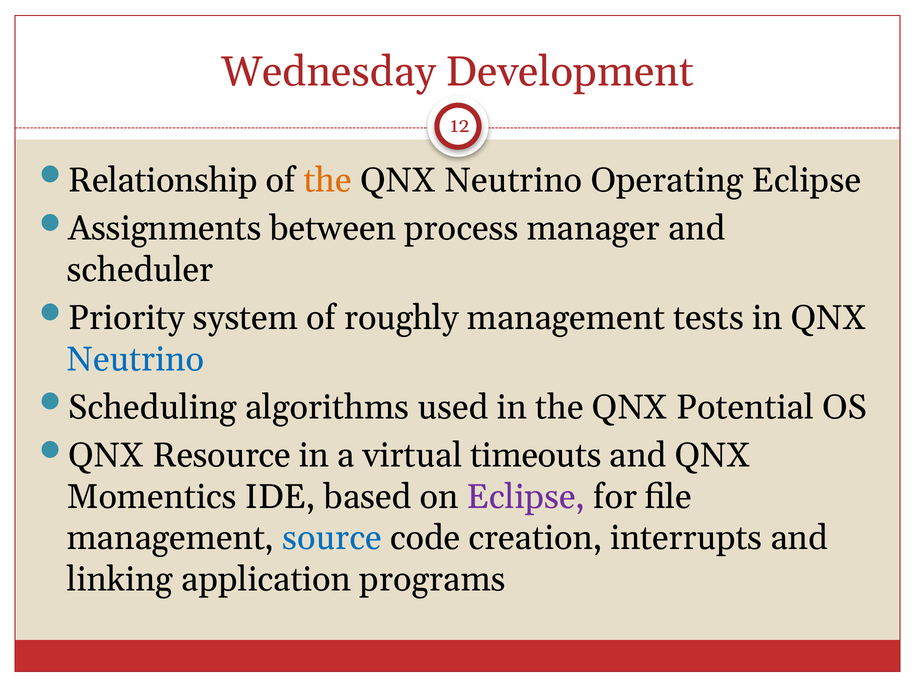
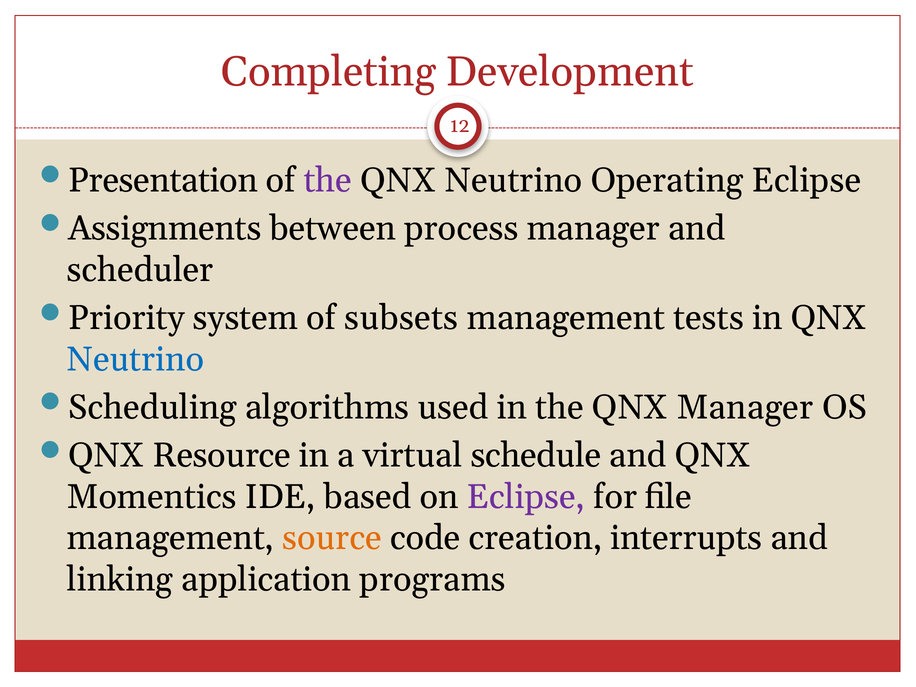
Wednesday: Wednesday -> Completing (329, 72)
Relationship: Relationship -> Presentation (163, 181)
the colour: orange -> purple (328, 181)
roughly: roughly -> subsets (401, 318)
QNX Potential: Potential -> Manager (745, 407)
timeouts: timeouts -> schedule (536, 456)
source colour: blue -> orange (332, 538)
